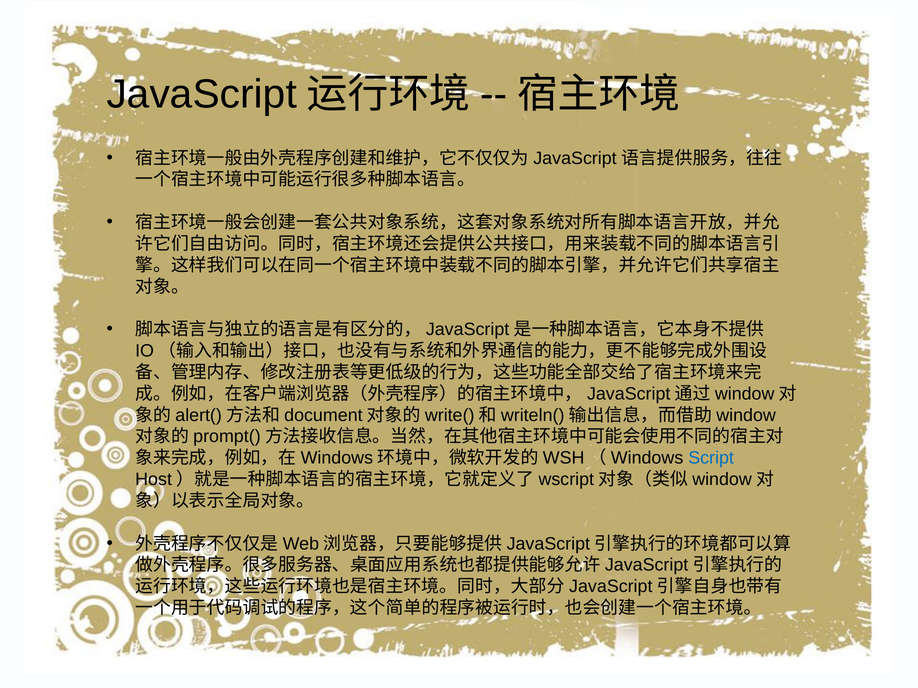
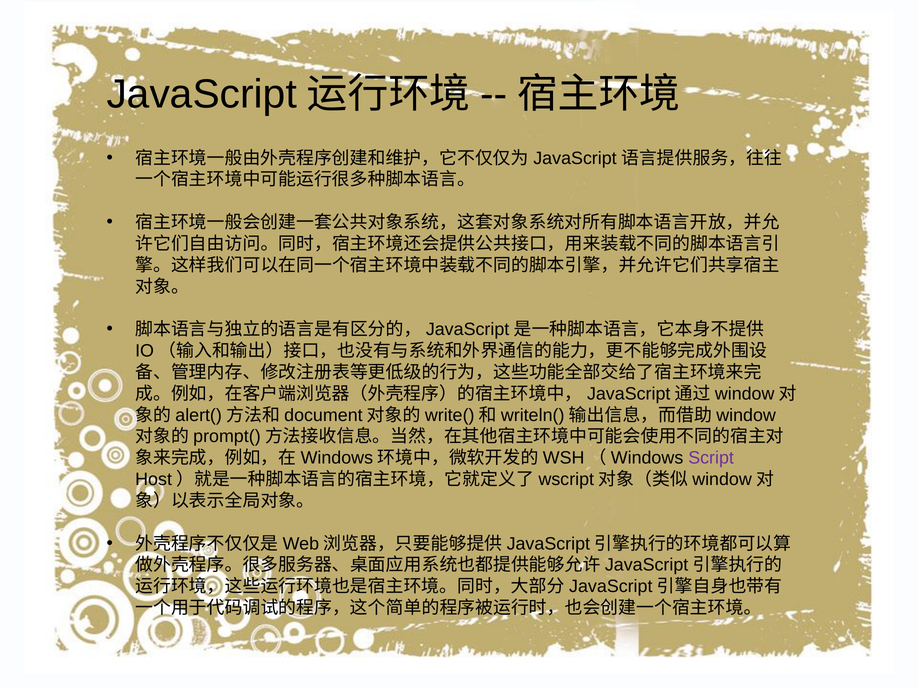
Script colour: blue -> purple (711, 458)
